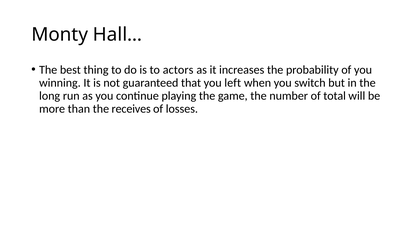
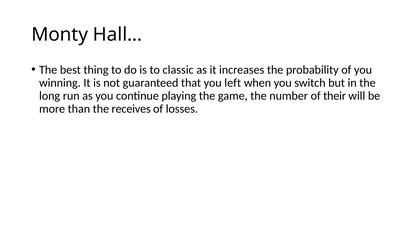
actors: actors -> classic (178, 70)
total: total -> their (335, 96)
